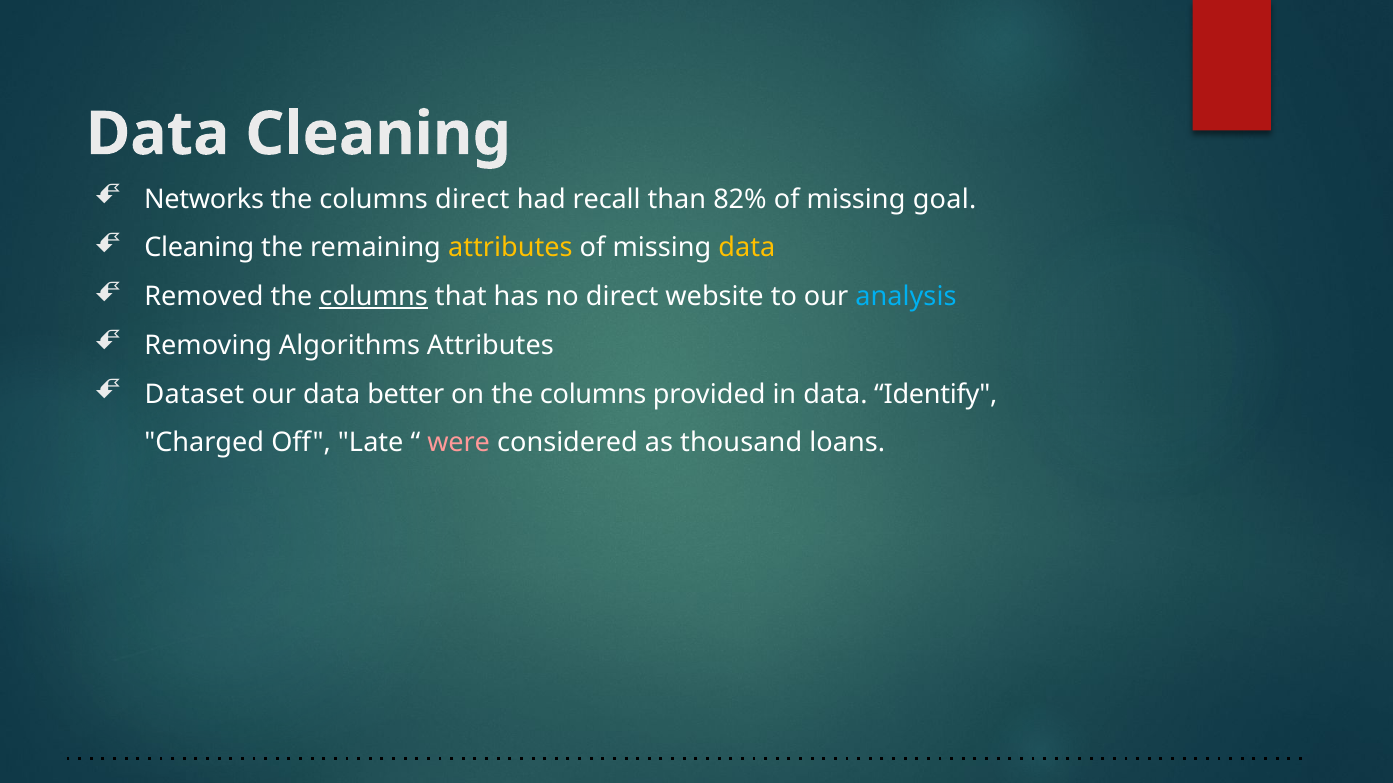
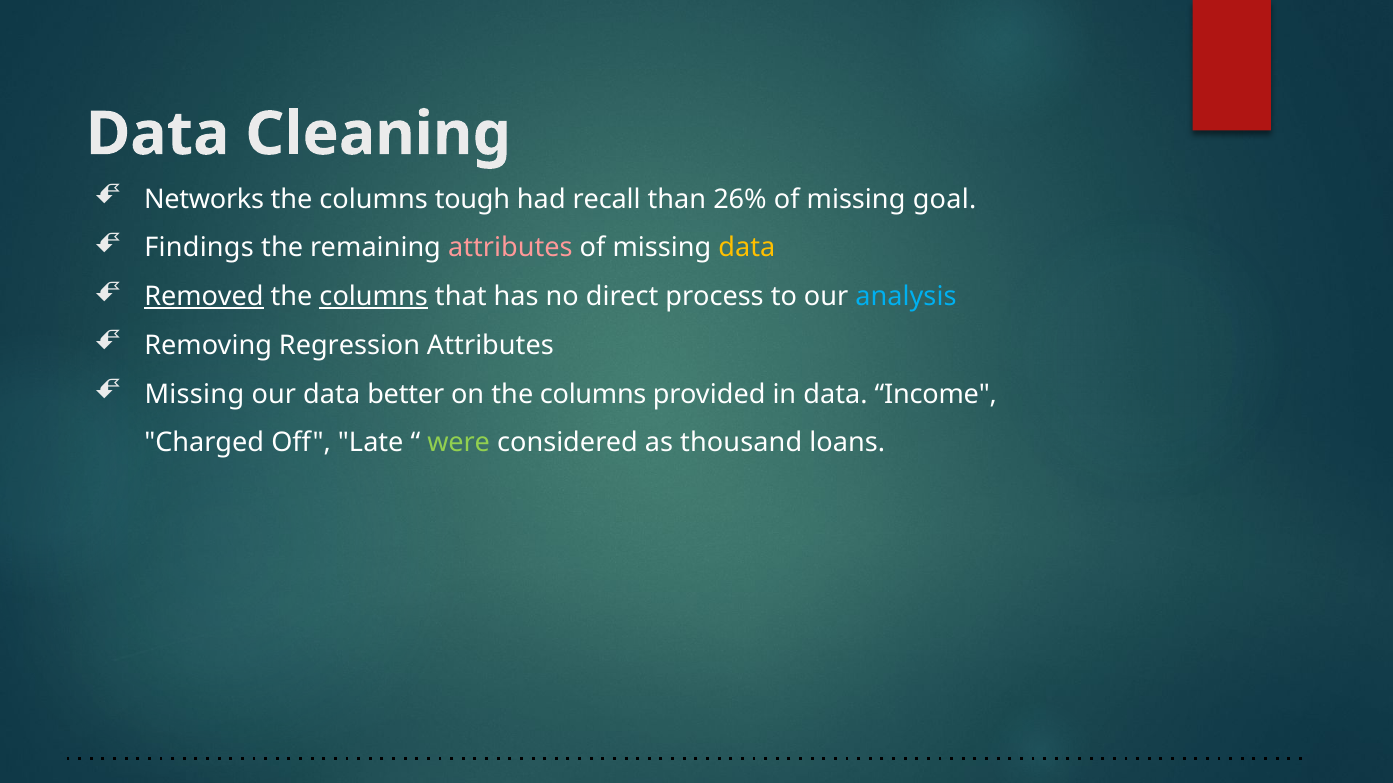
columns direct: direct -> tough (472, 199)
82%: 82% -> 26% (740, 199)
Cleaning: Cleaning -> Findings (199, 248)
attributes colour: yellow -> pink (510, 248)
Removed underline: none -> present (204, 297)
website: website -> process (715, 297)
Algorithms: Algorithms -> Regression (350, 346)
Dataset: Dataset -> Missing (194, 394)
Identify: Identify -> Income (936, 394)
were colour: pink -> light green (459, 443)
